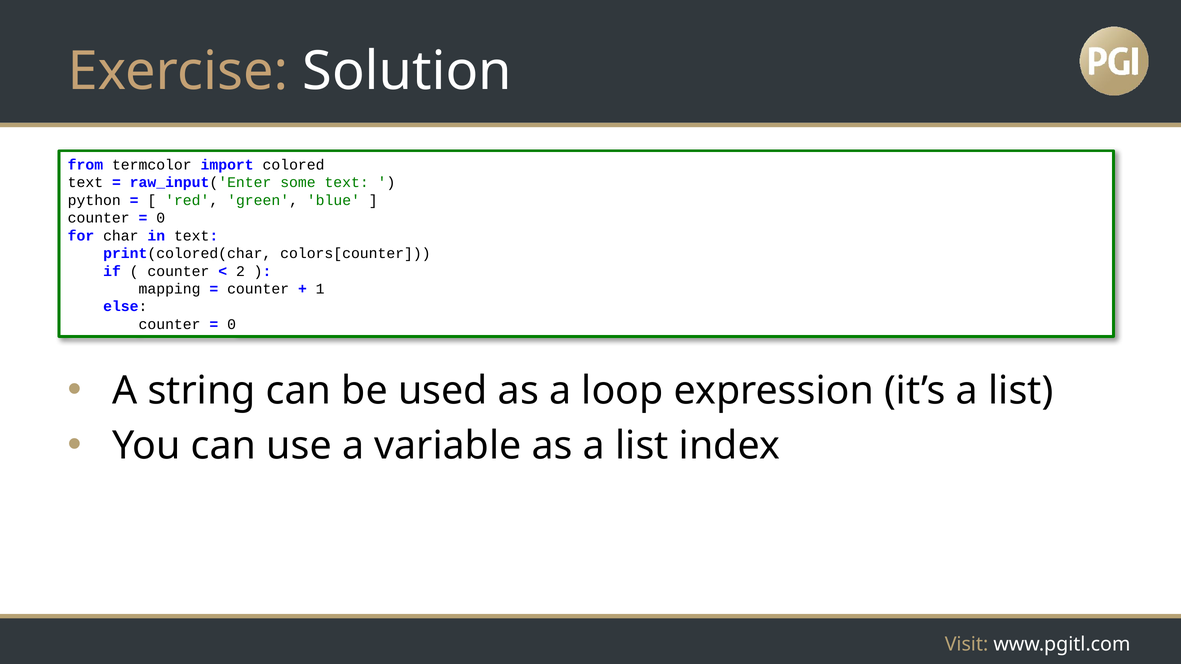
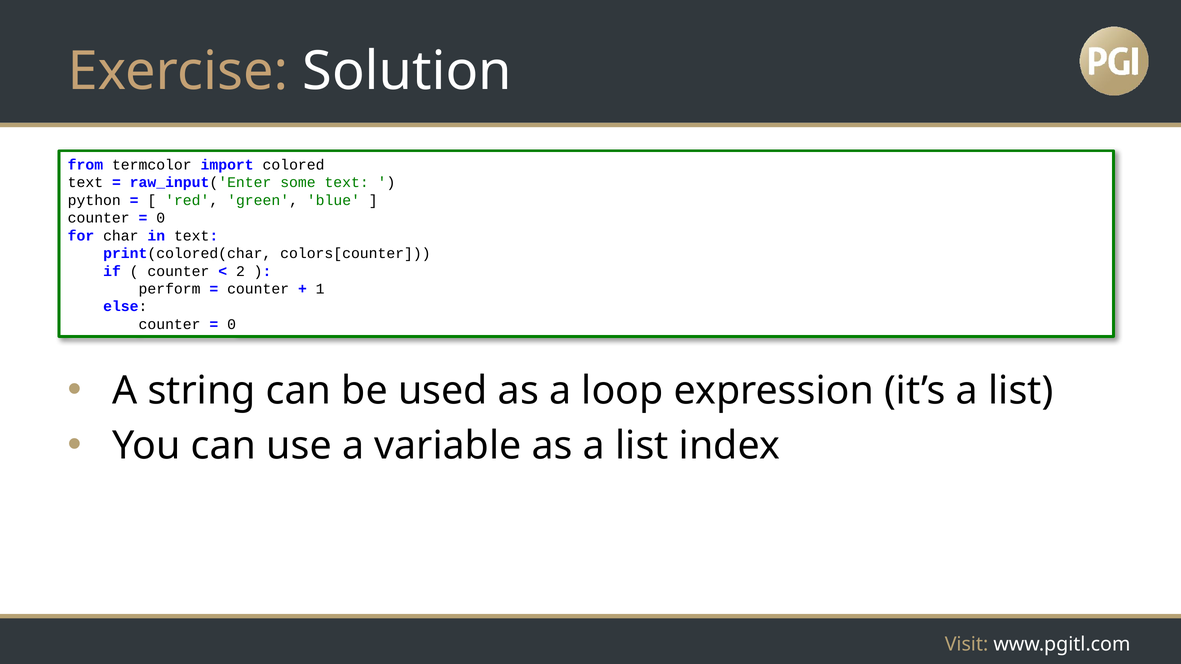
mapping: mapping -> perform (170, 289)
